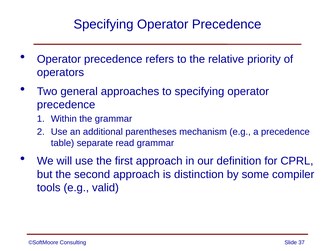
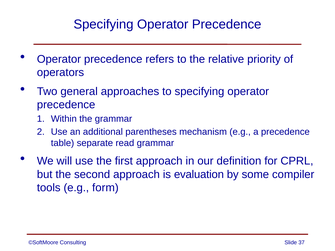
distinction: distinction -> evaluation (199, 175)
valid: valid -> form (105, 188)
